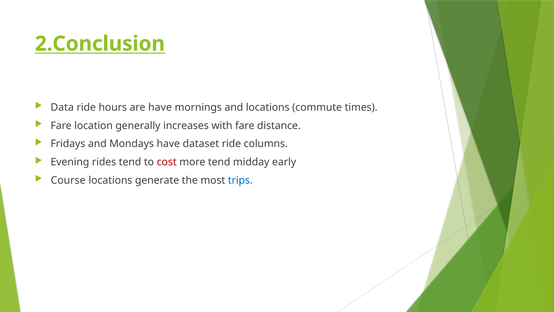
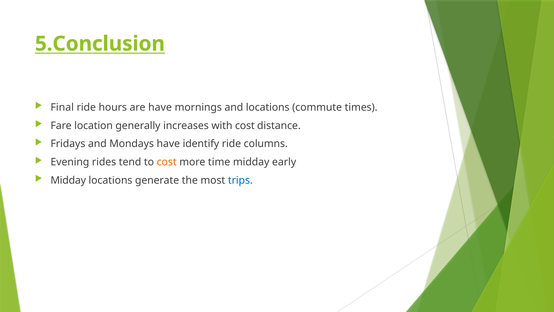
2.Conclusion: 2.Conclusion -> 5.Conclusion (100, 44)
Data: Data -> Final (62, 107)
with fare: fare -> cost (245, 125)
dataset: dataset -> identify (201, 144)
cost colour: red -> orange (167, 162)
more tend: tend -> time (219, 162)
Course: Course -> Midday (68, 180)
